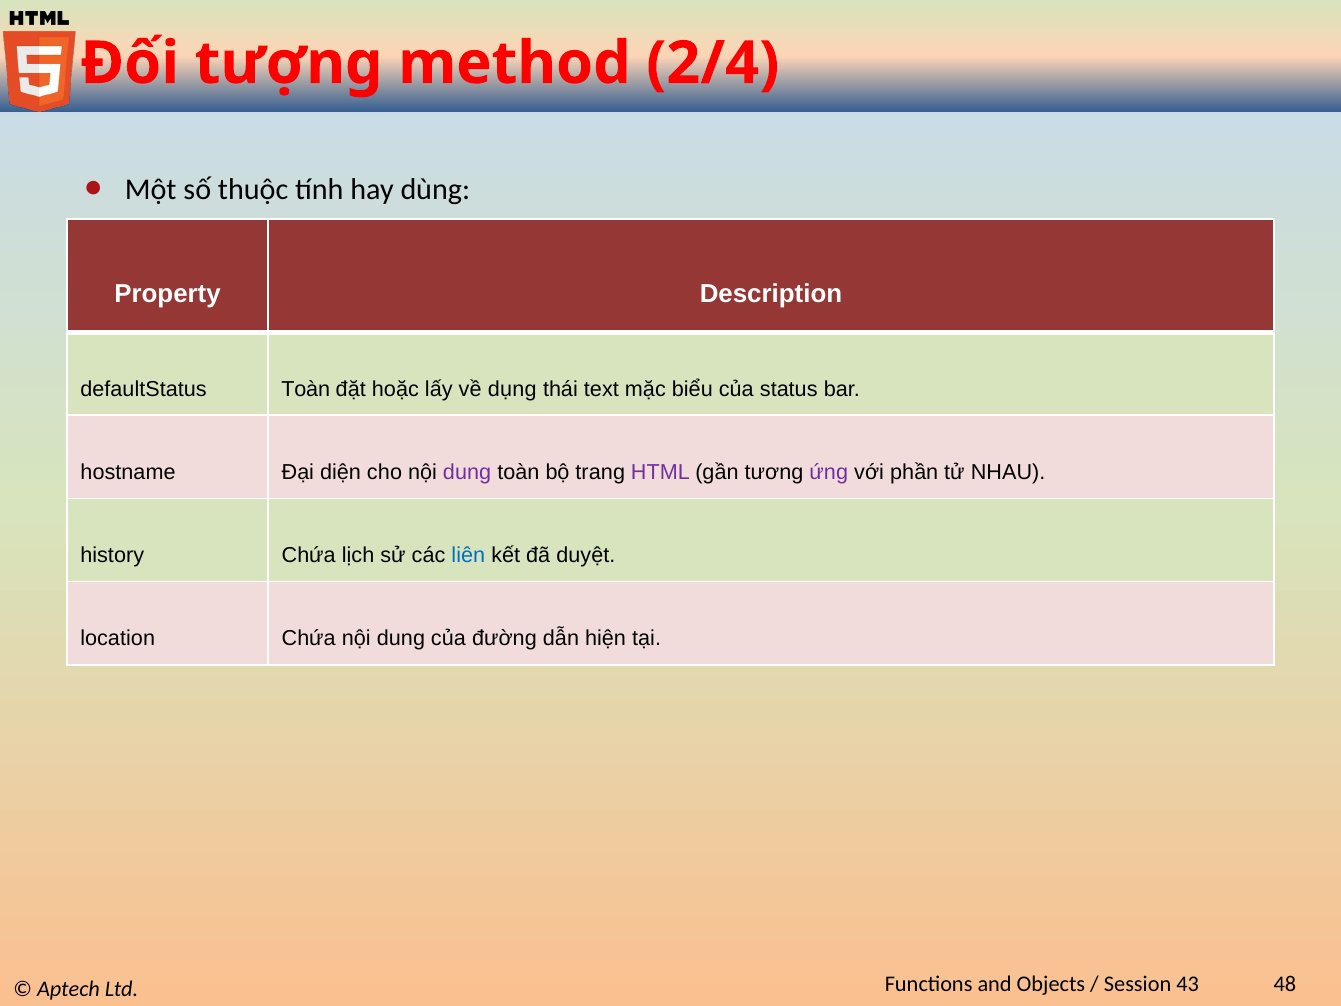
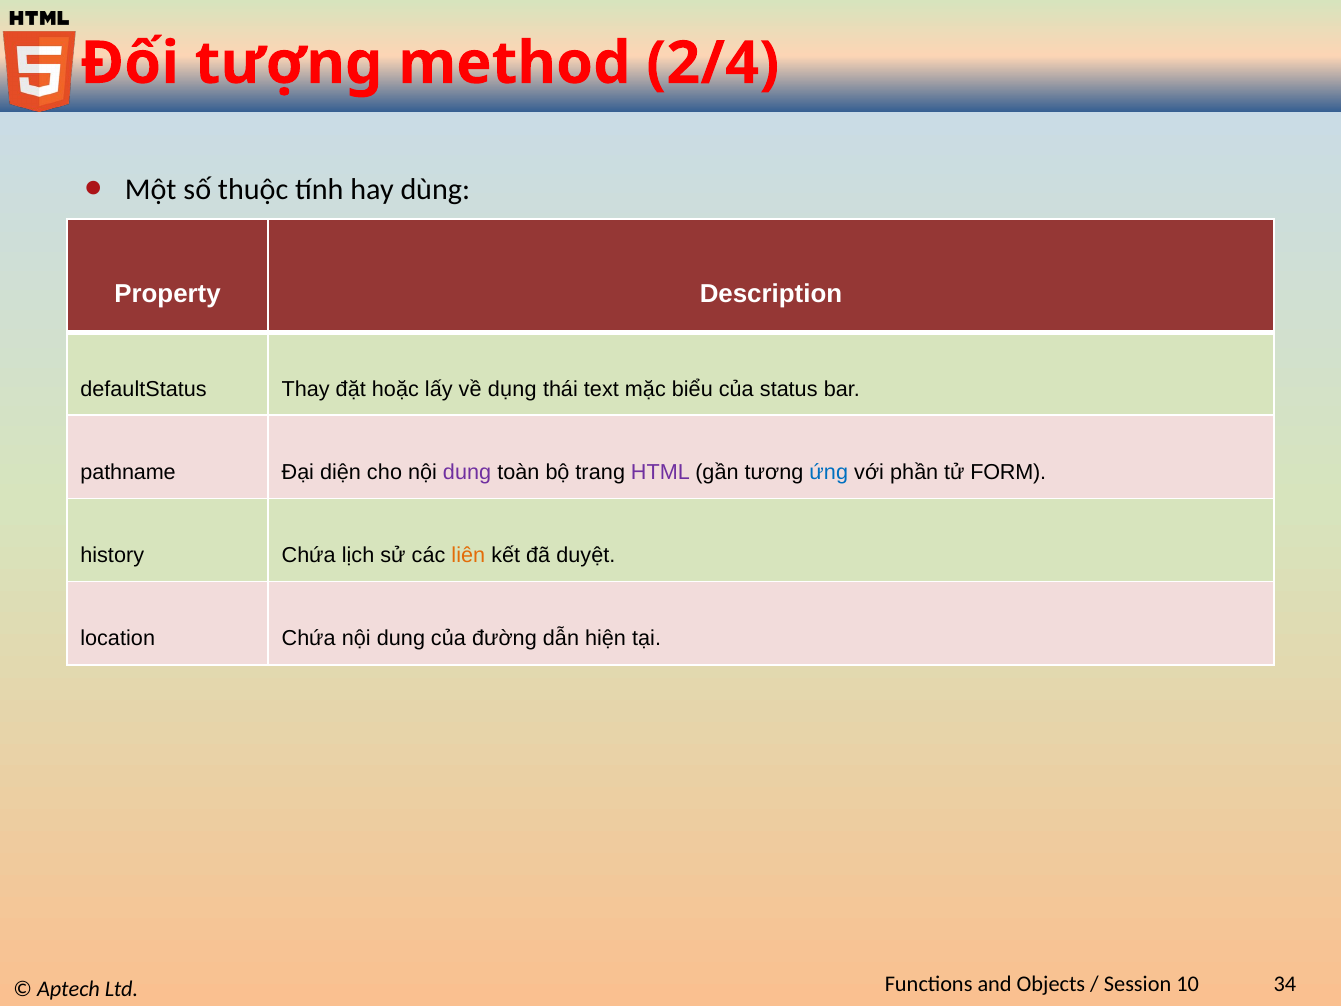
defaultStatus Toàn: Toàn -> Thay (306, 389)
hostname: hostname -> pathname (128, 472)
ứng colour: purple -> blue (829, 472)
NHAU: NHAU -> FORM (1008, 472)
liên colour: blue -> orange (468, 555)
43: 43 -> 10 (1188, 984)
48: 48 -> 34 (1285, 984)
